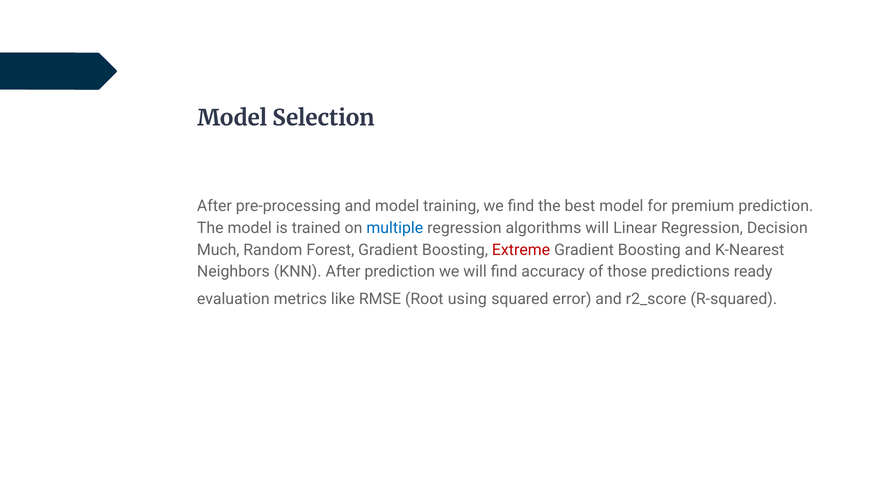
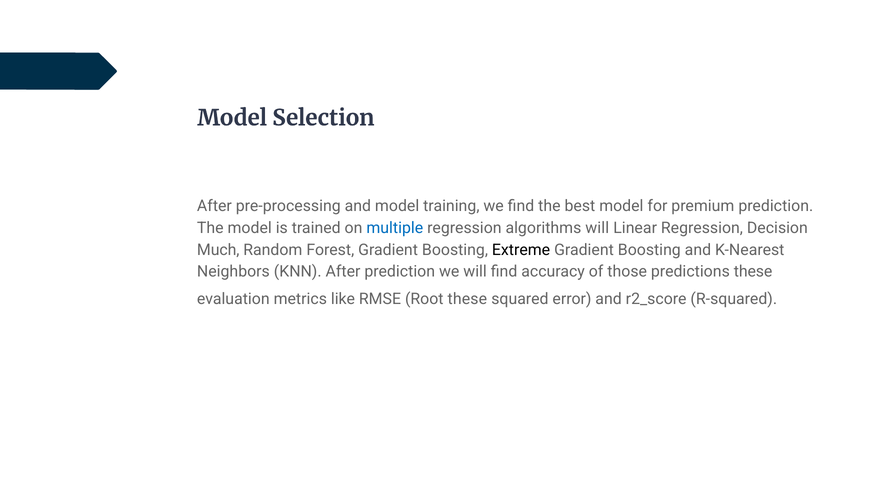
Extreme colour: red -> black (521, 250)
predictions ready: ready -> these (753, 272)
Root using: using -> these (467, 299)
